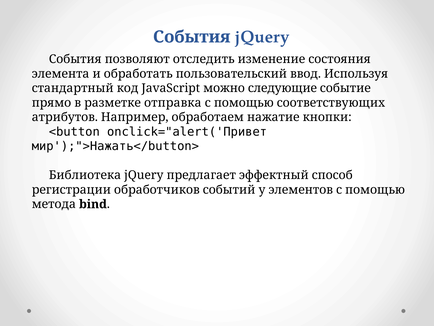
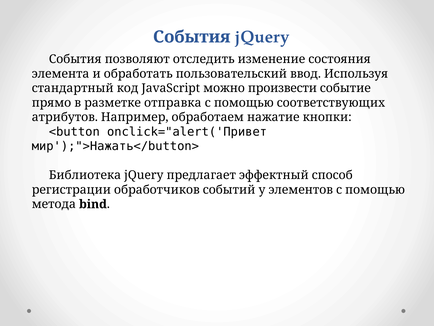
следующие: следующие -> произвести (282, 88)
